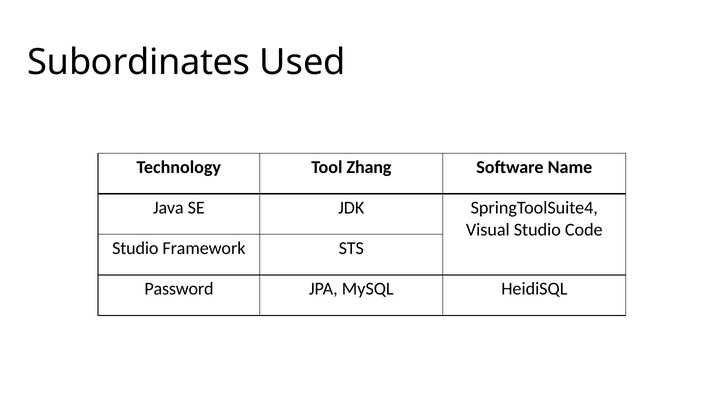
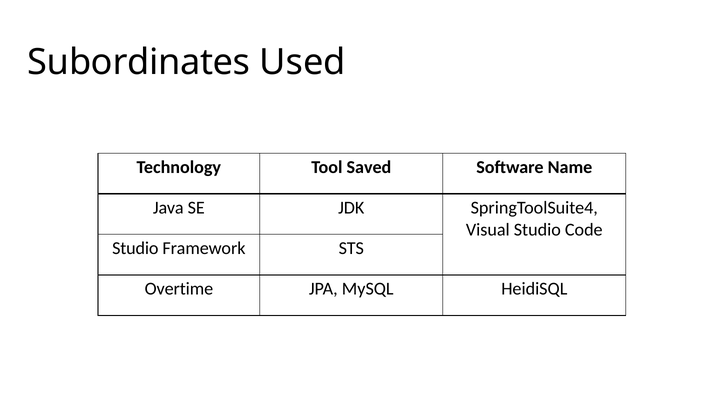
Zhang: Zhang -> Saved (369, 167)
Password: Password -> Overtime (179, 289)
